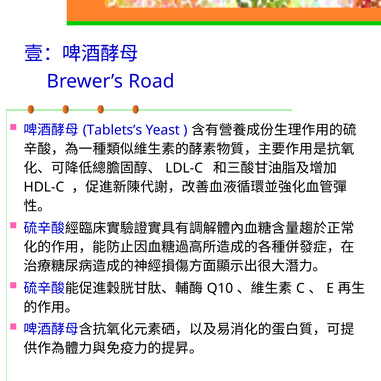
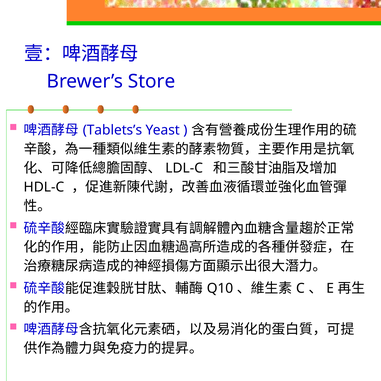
Road: Road -> Store (152, 81)
